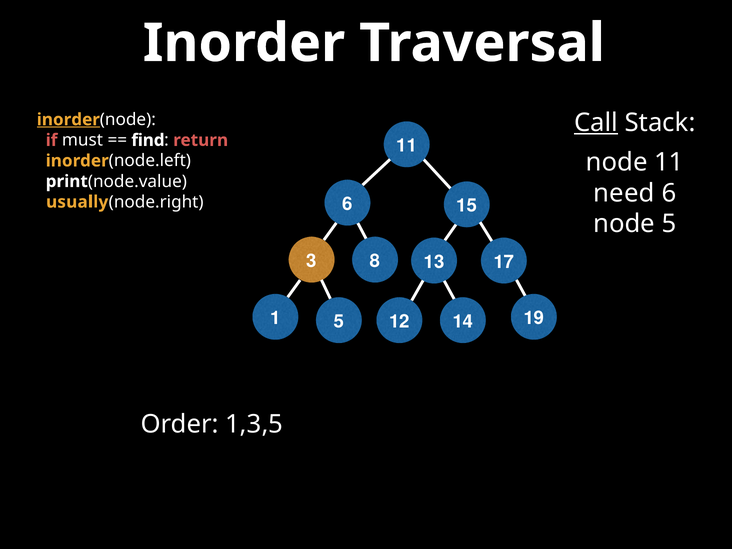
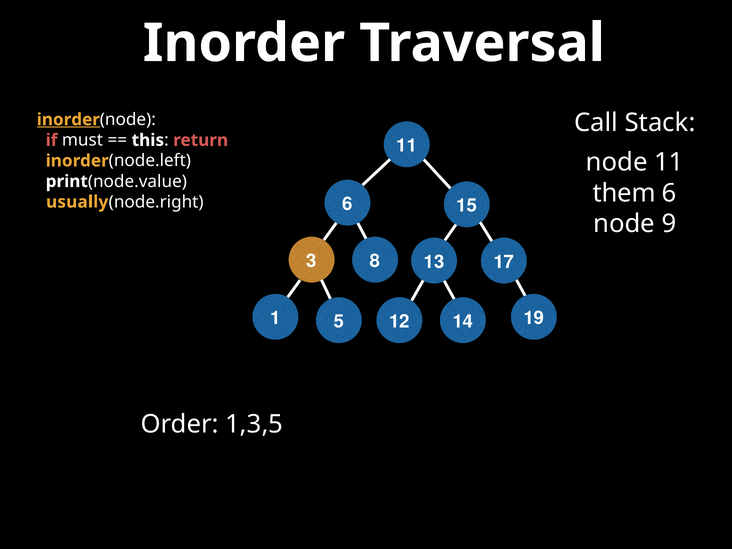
Call underline: present -> none (596, 123)
find: find -> this (148, 140)
need: need -> them (624, 193)
node 5: 5 -> 9 (669, 224)
